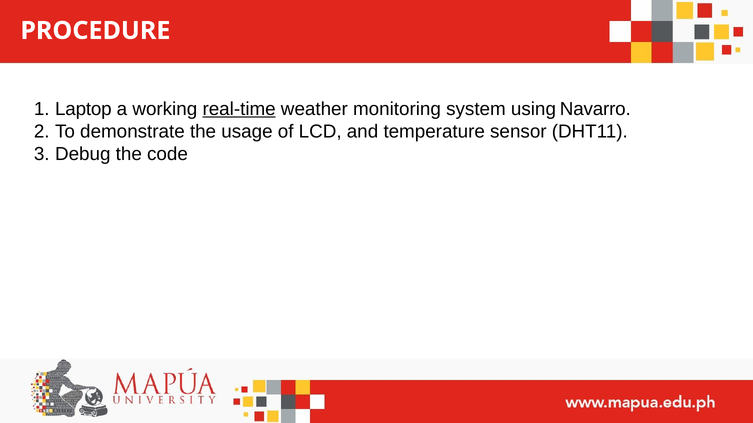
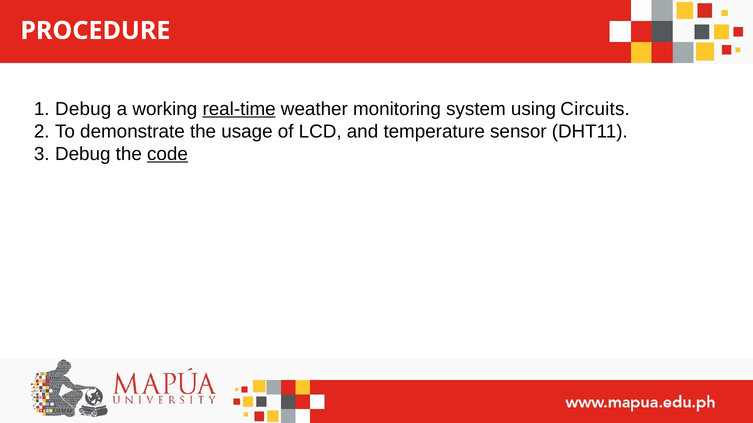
Laptop: Laptop -> Debug (83, 109)
Navarro: Navarro -> Circuits (595, 109)
code underline: none -> present (167, 154)
